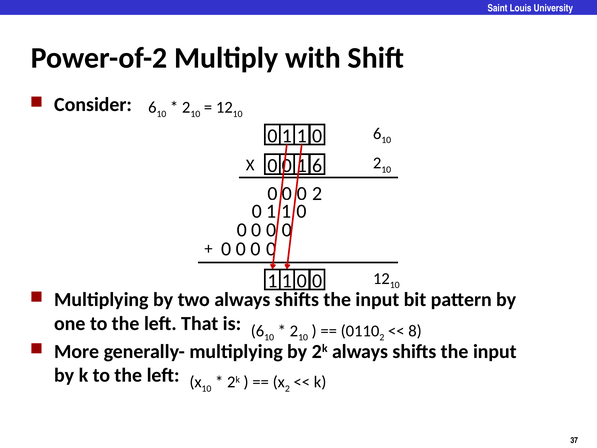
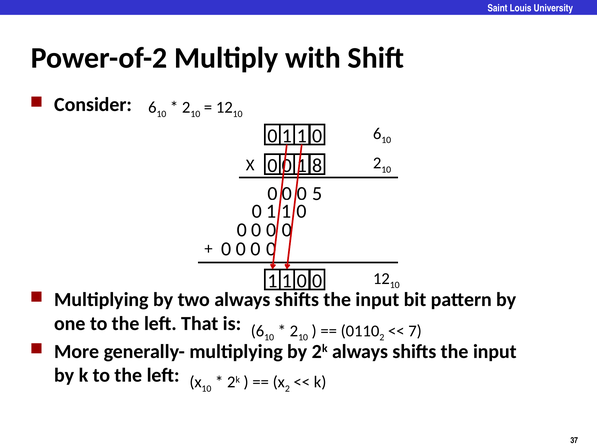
6: 6 -> 8 (317, 165)
2: 2 -> 5 (317, 194)
8: 8 -> 7 (415, 331)
